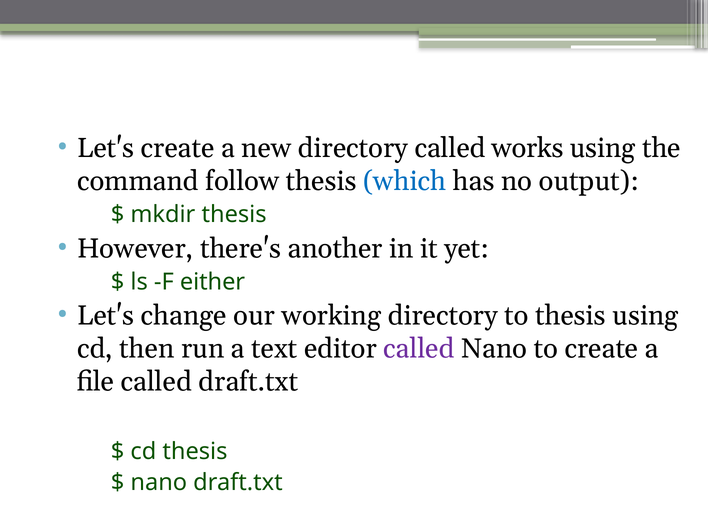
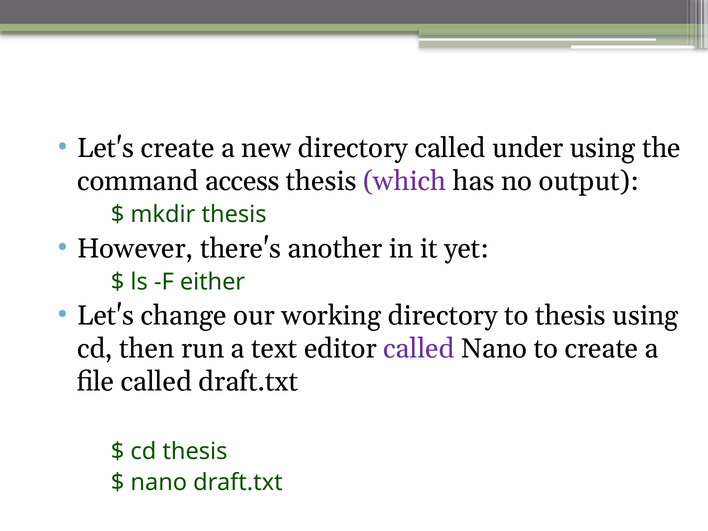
works: works -> under (528, 148)
follow: follow -> access (242, 181)
which colour: blue -> purple (405, 181)
